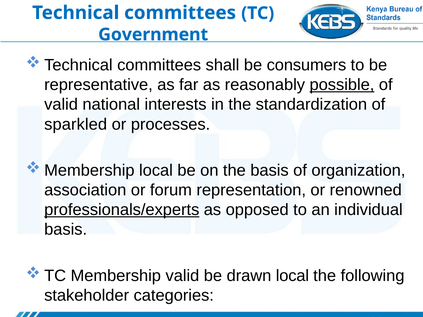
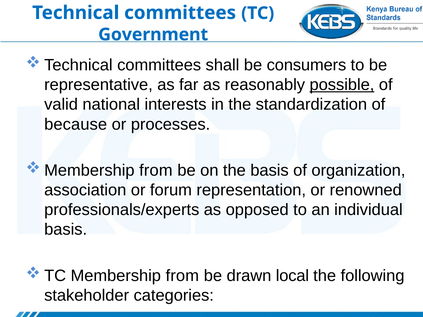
sparkled: sparkled -> because (76, 124)
local: local -> from (156, 170)
professionals/experts underline: present -> none (122, 210)
Membership valid: valid -> from (182, 276)
